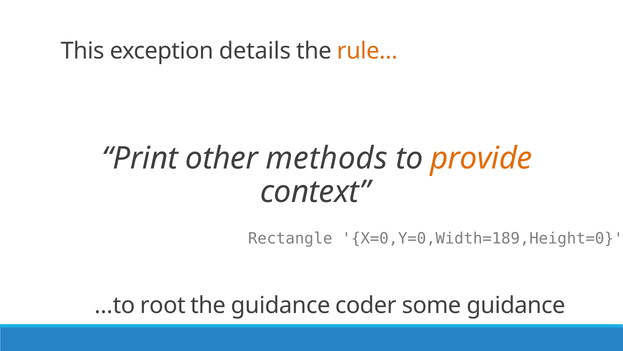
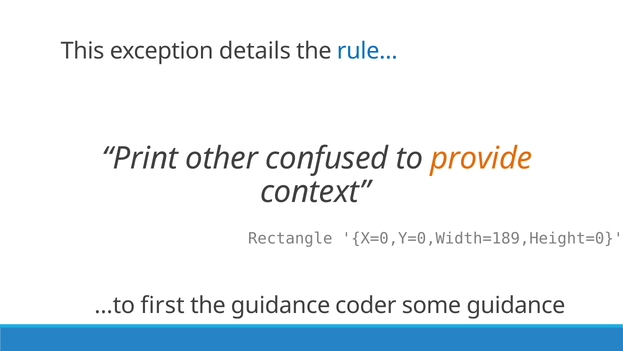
rule… colour: orange -> blue (367, 51)
methods: methods -> confused (327, 158)
root: root -> first (163, 305)
